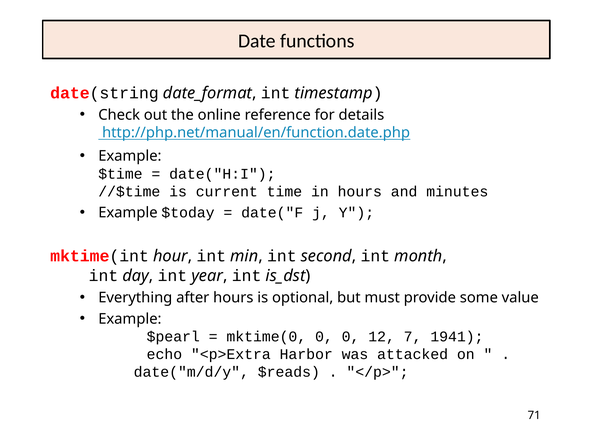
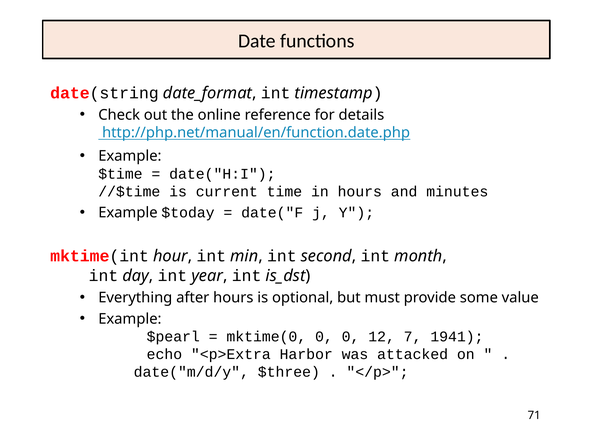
$reads: $reads -> $three (289, 371)
